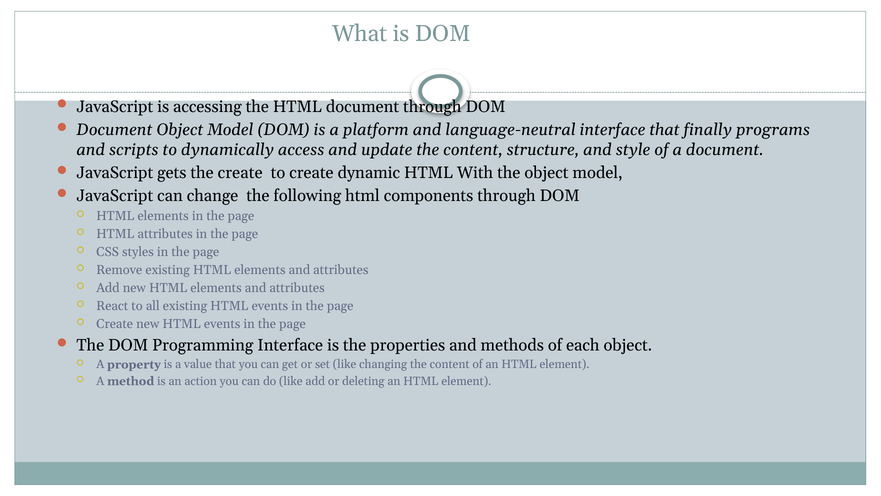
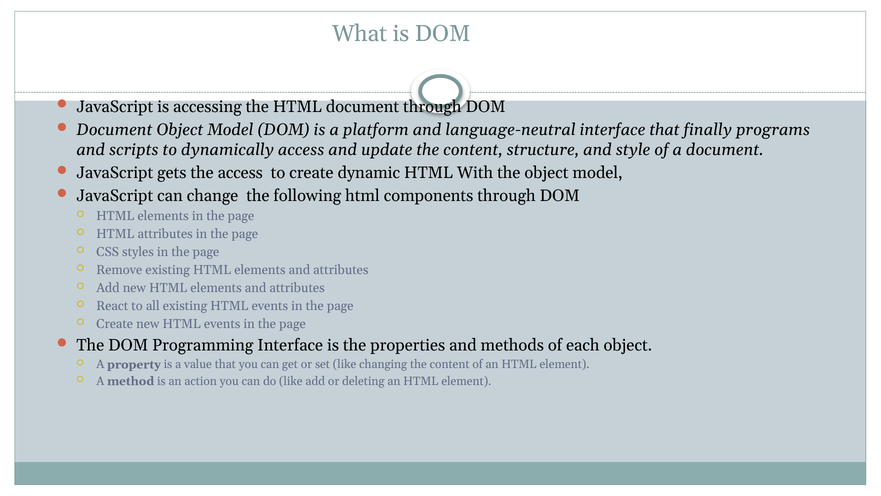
the create: create -> access (240, 173)
